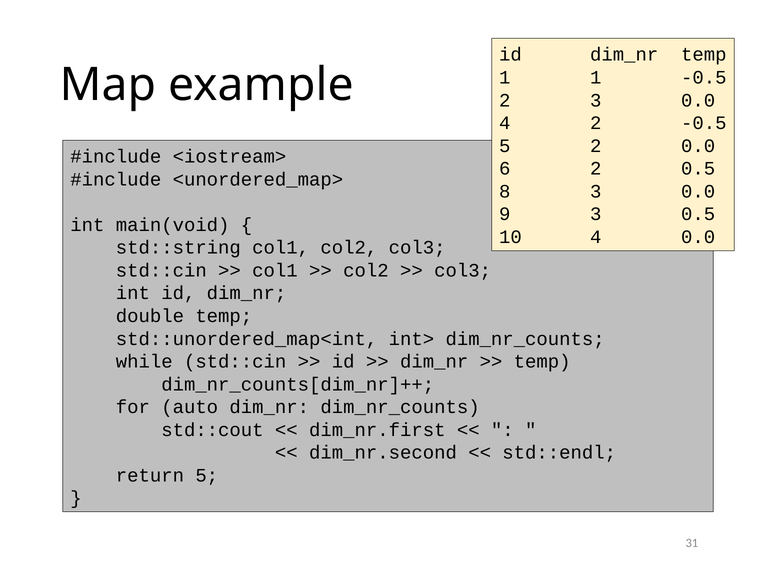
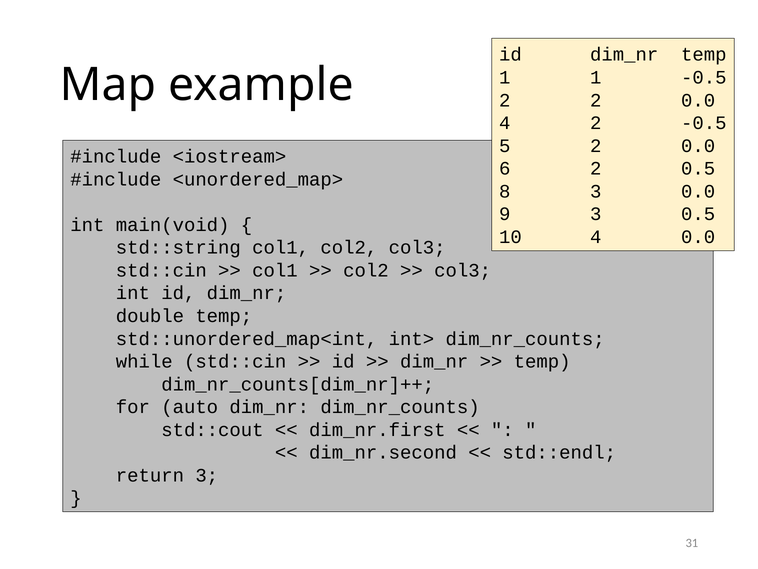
2 3: 3 -> 2 (596, 100)
return 5: 5 -> 3 (207, 475)
